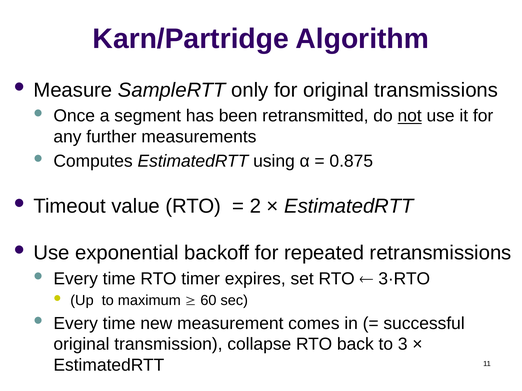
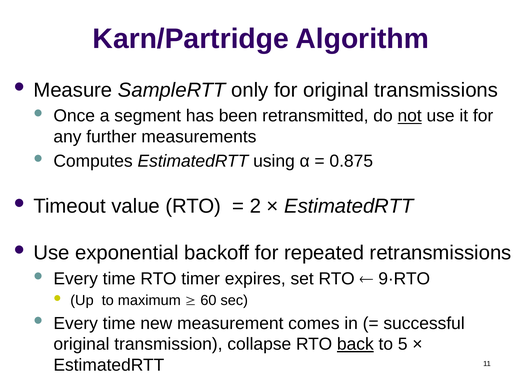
3·RTO: 3·RTO -> 9·RTO (404, 279)
back underline: none -> present (355, 345)
3: 3 -> 5 (403, 345)
